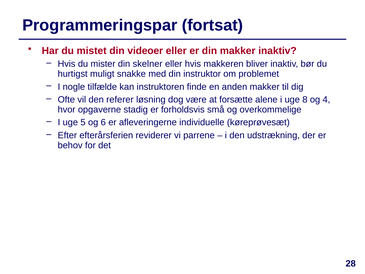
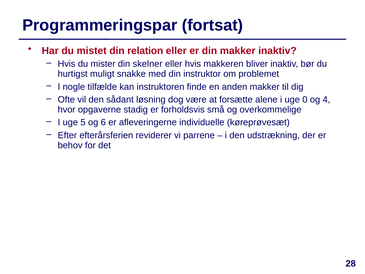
videoer: videoer -> relation (145, 51)
referer: referer -> sådant (120, 100)
8: 8 -> 0 (305, 100)
